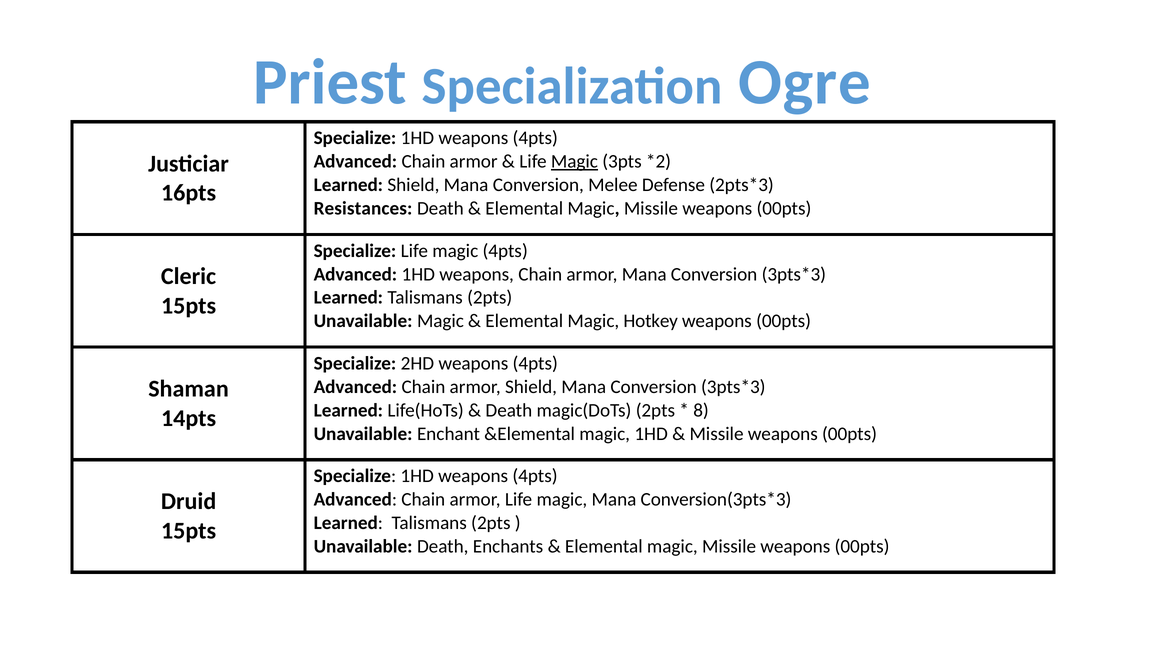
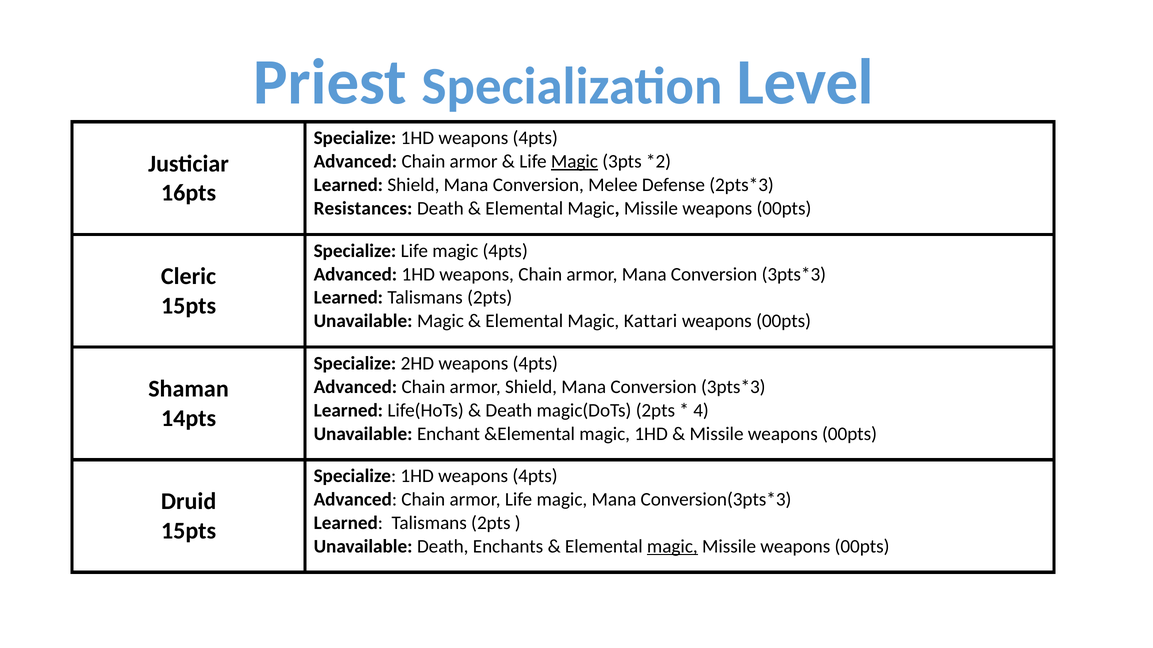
Ogre: Ogre -> Level (805, 82)
Hotkey: Hotkey -> Kattari (650, 321)
8: 8 -> 4 (701, 411)
magic underline: none -> present (672, 547)
